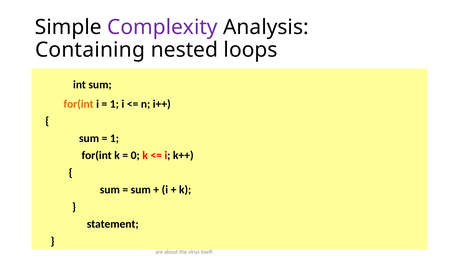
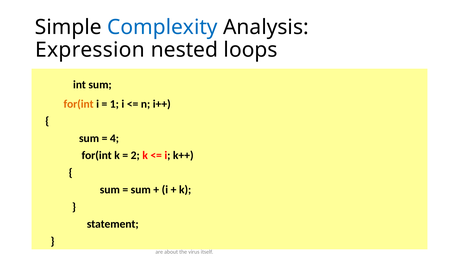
Complexity colour: purple -> blue (163, 27)
Containing: Containing -> Expression (90, 50)
1: 1 -> 4 (114, 138)
0: 0 -> 2 (135, 156)
